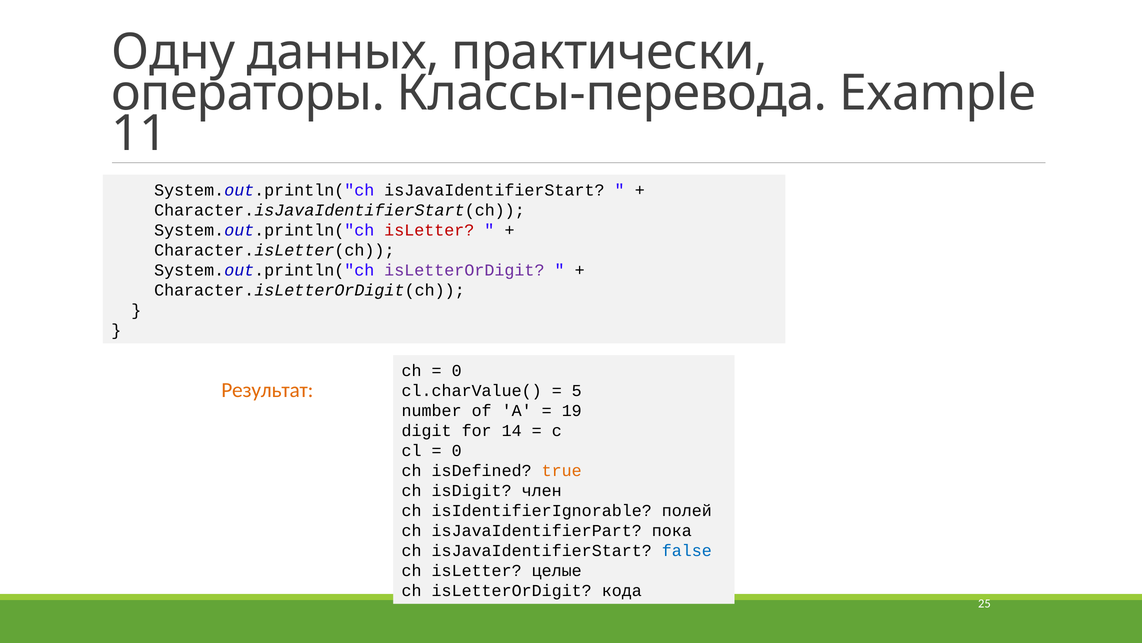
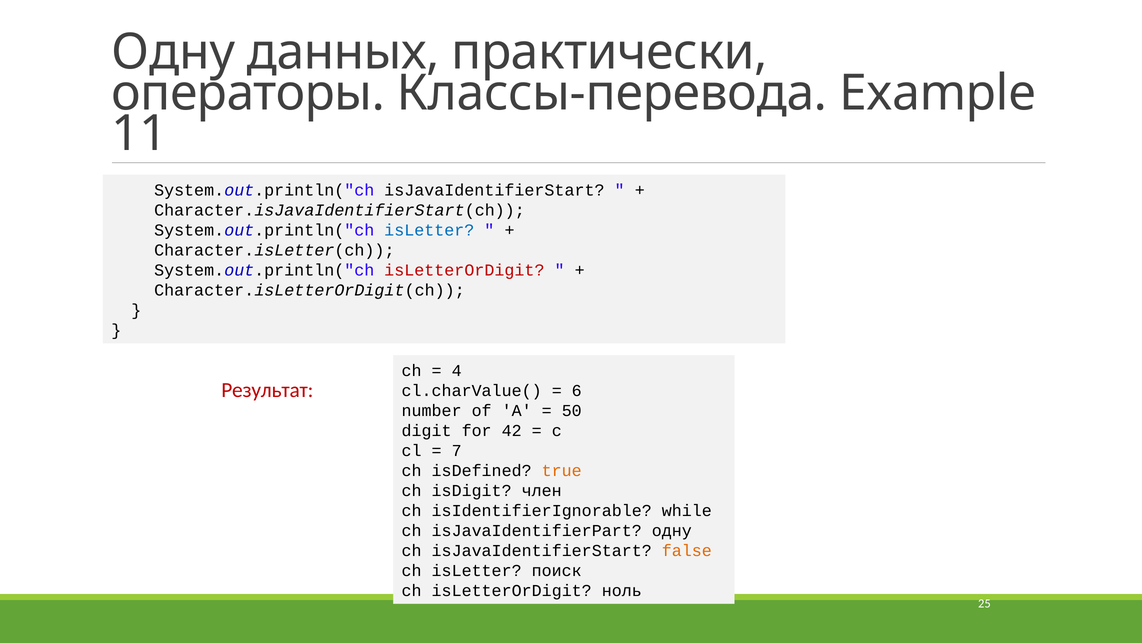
isLetter colour: red -> blue (429, 230)
isLetterOrDigit colour: purple -> red (464, 270)
0: 0 -> 4 (457, 370)
Результат colour: orange -> red (267, 390)
5: 5 -> 6 (577, 390)
19: 19 -> 50 (572, 410)
14: 14 -> 42 (512, 430)
0: 0 -> 7 (457, 450)
полей: полей -> while (687, 510)
isJavaIdentifierPart пока: пока -> одну (672, 530)
false colour: blue -> orange (687, 550)
целые: целые -> поиск (557, 570)
кода: кода -> ноль (622, 590)
